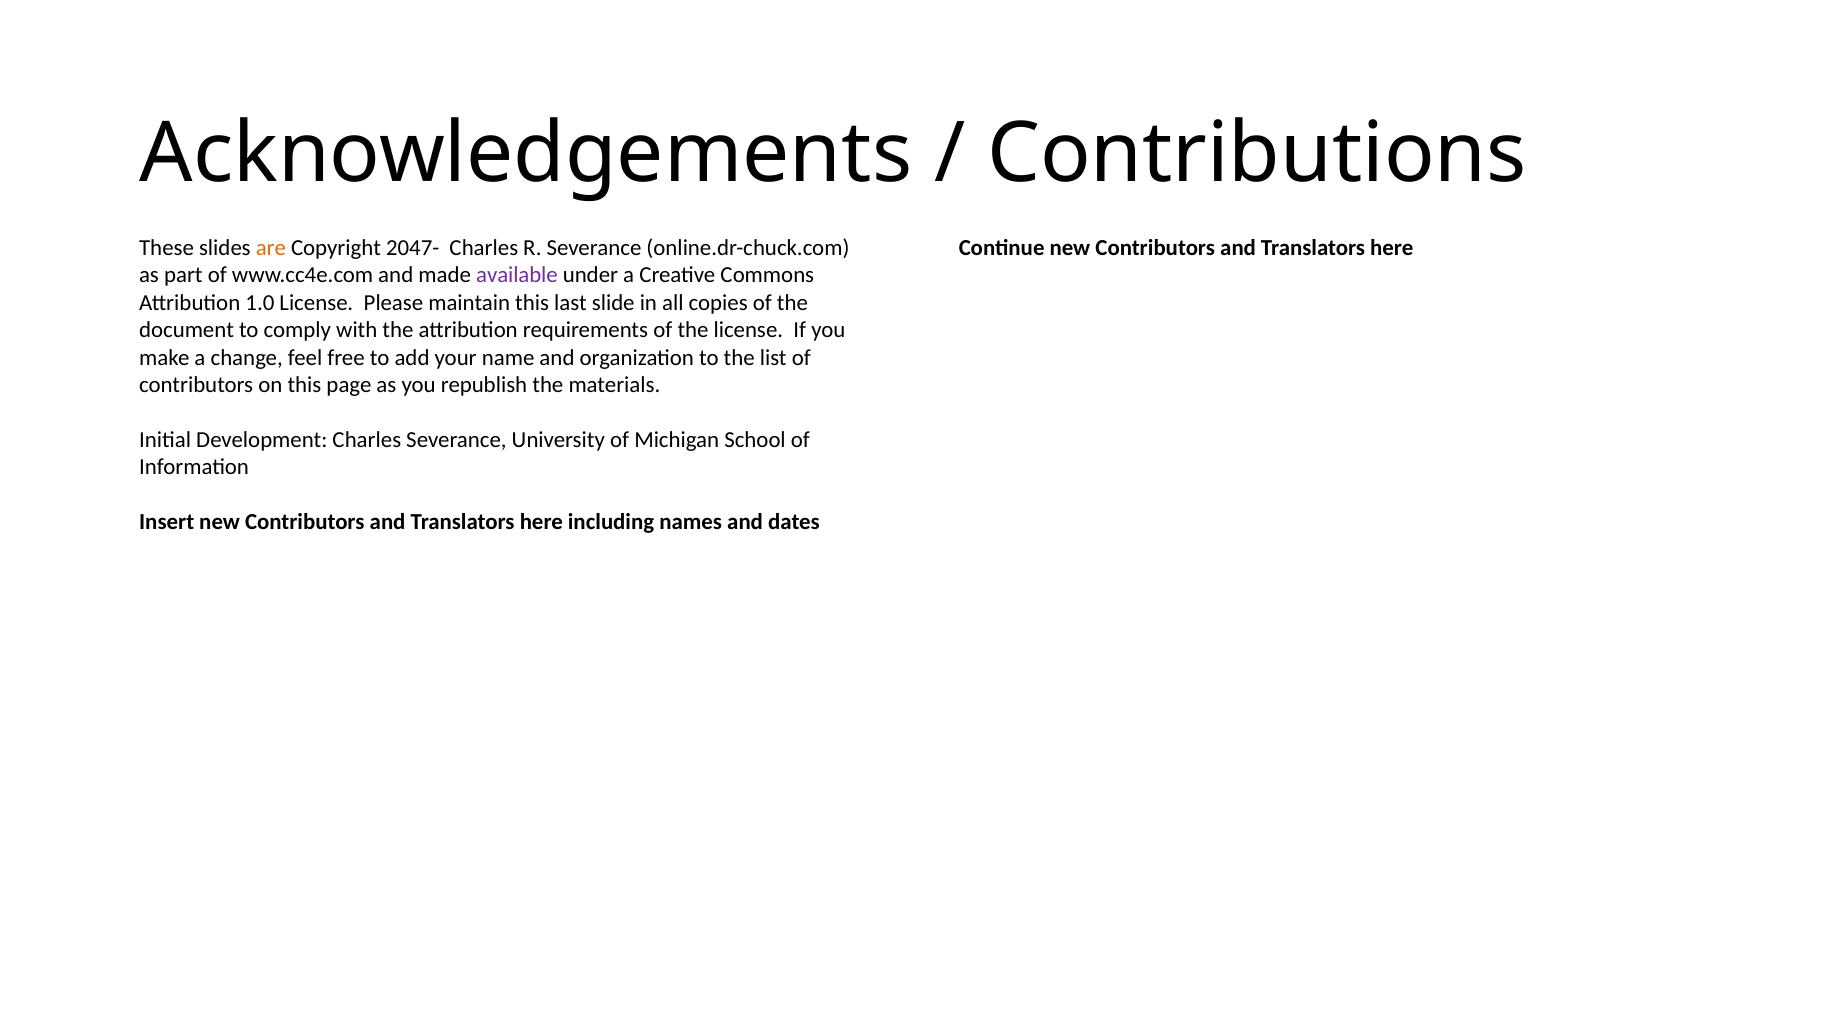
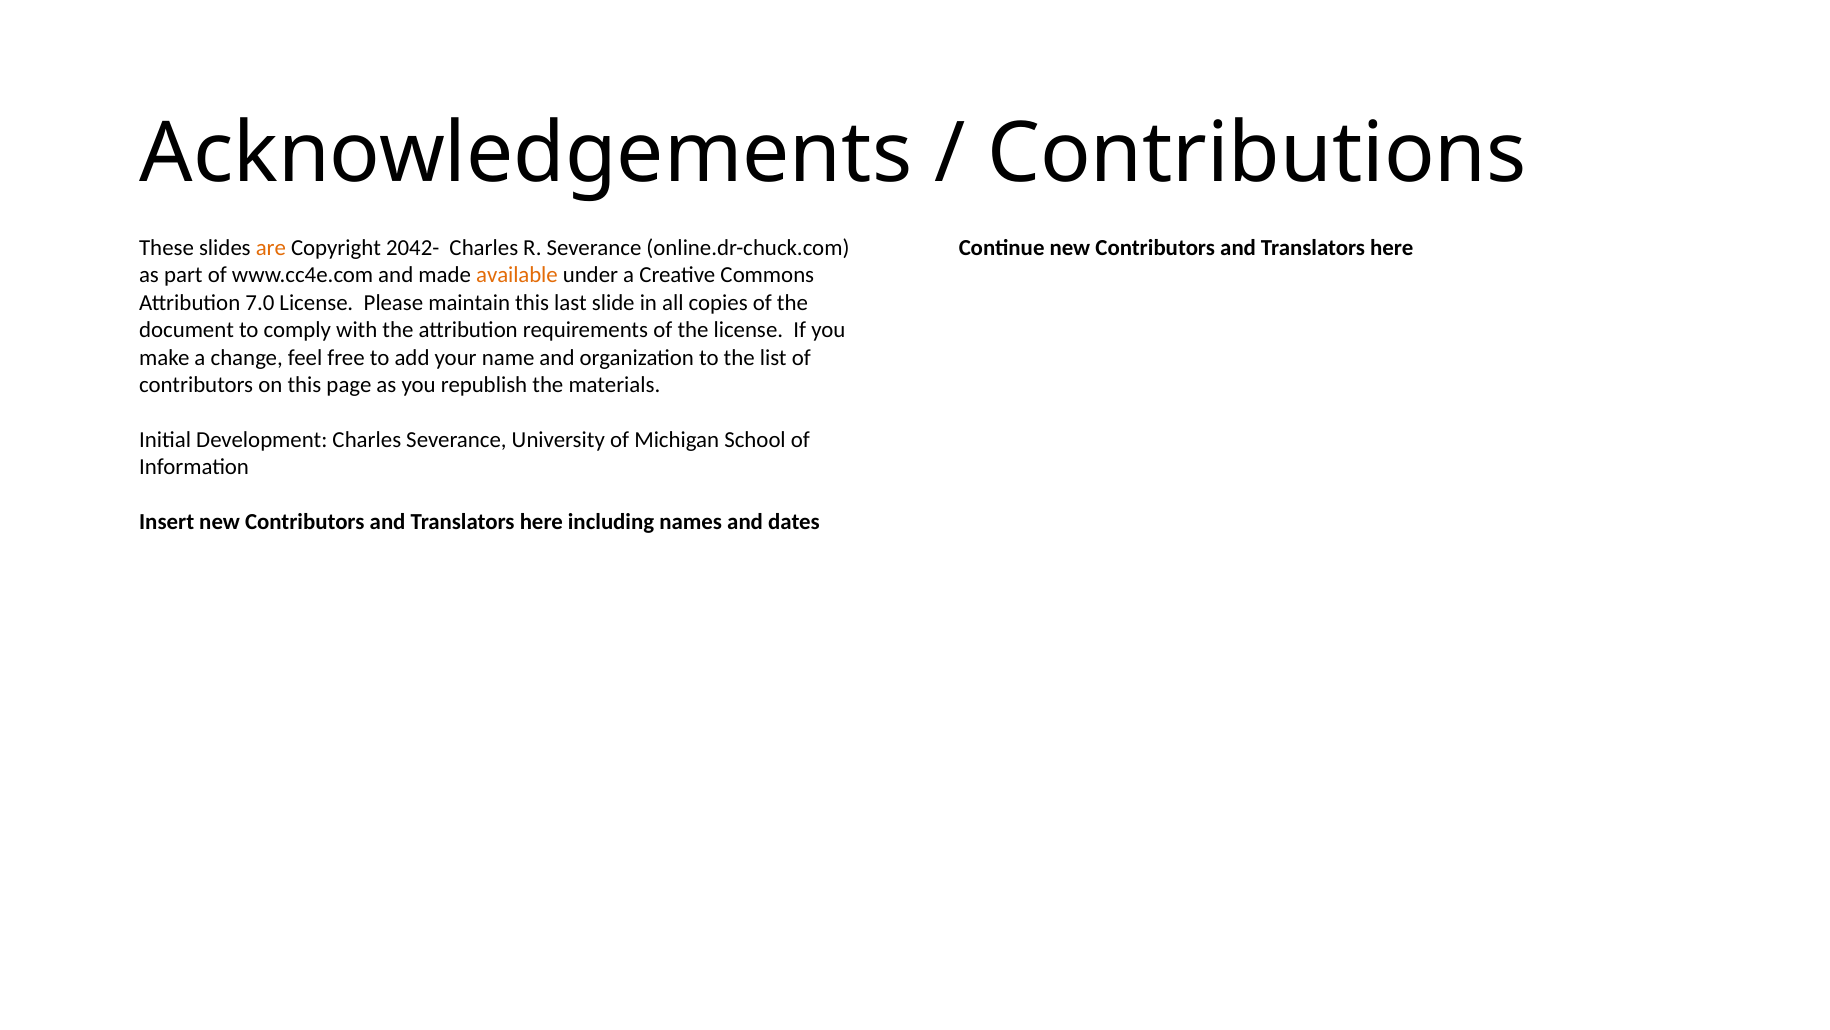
2047-: 2047- -> 2042- (413, 248)
available colour: purple -> orange (517, 275)
1.0: 1.0 -> 7.0 (260, 302)
